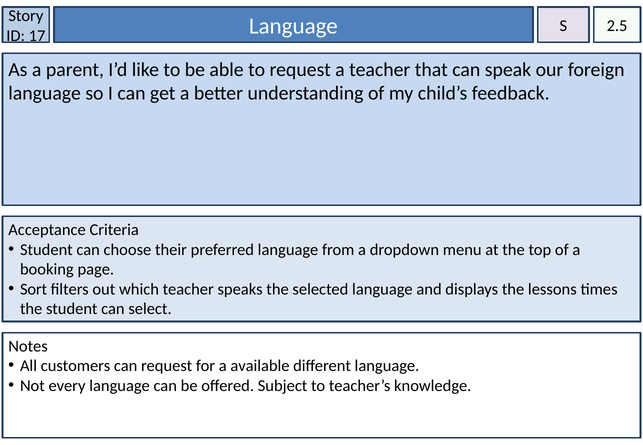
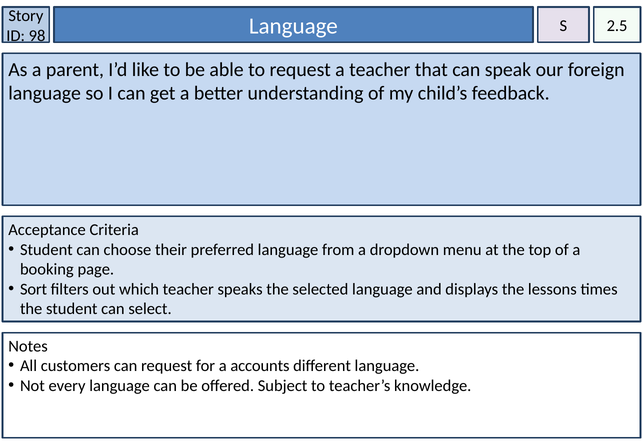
17: 17 -> 98 (37, 36)
available: available -> accounts (260, 366)
